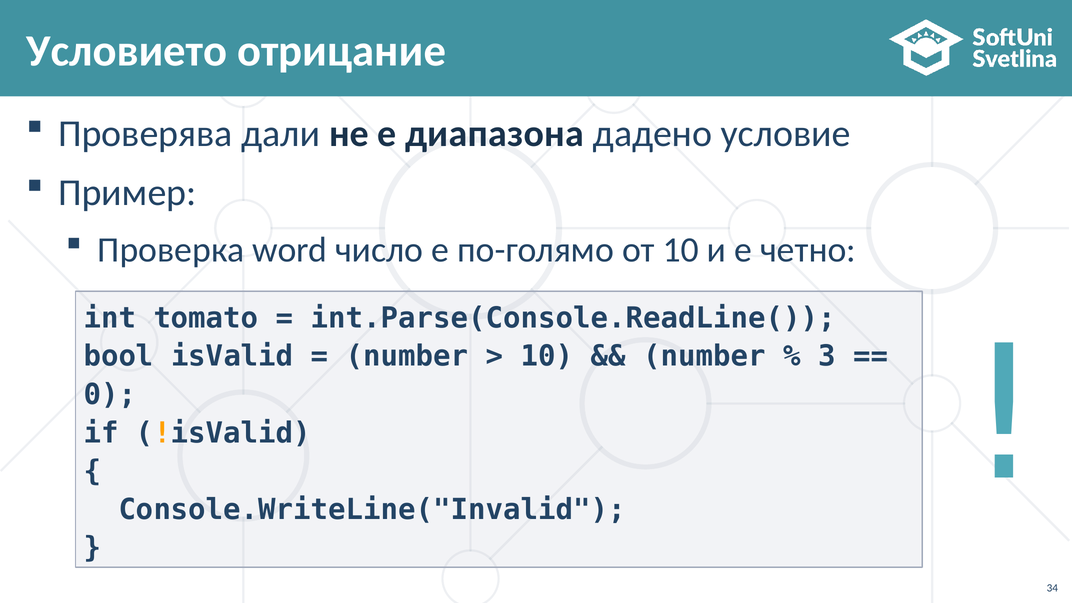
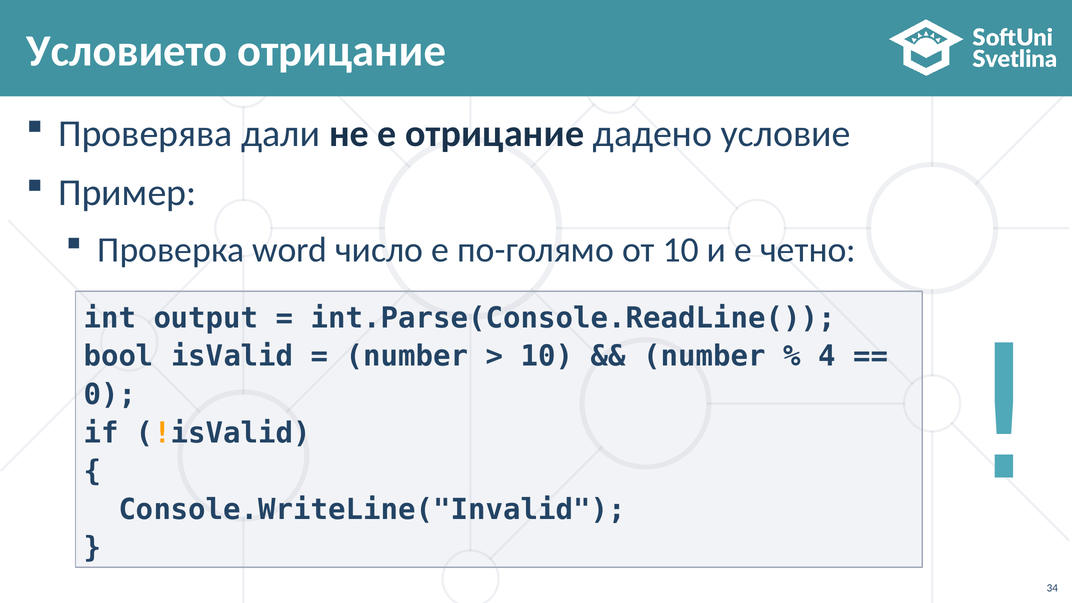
е диапазона: диапазона -> отрицание (495, 134)
tomato: tomato -> output (206, 318)
3: 3 -> 4 (827, 356)
